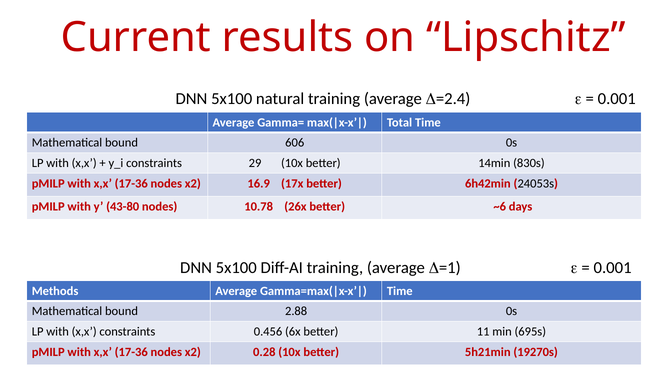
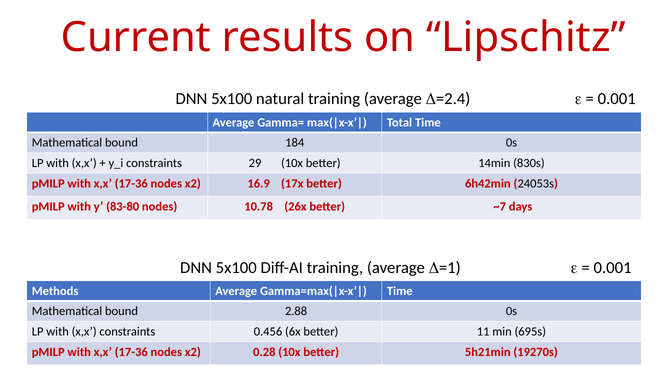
606: 606 -> 184 (295, 143)
43-80: 43-80 -> 83-80 (123, 206)
~6: ~6 -> ~7 (500, 206)
